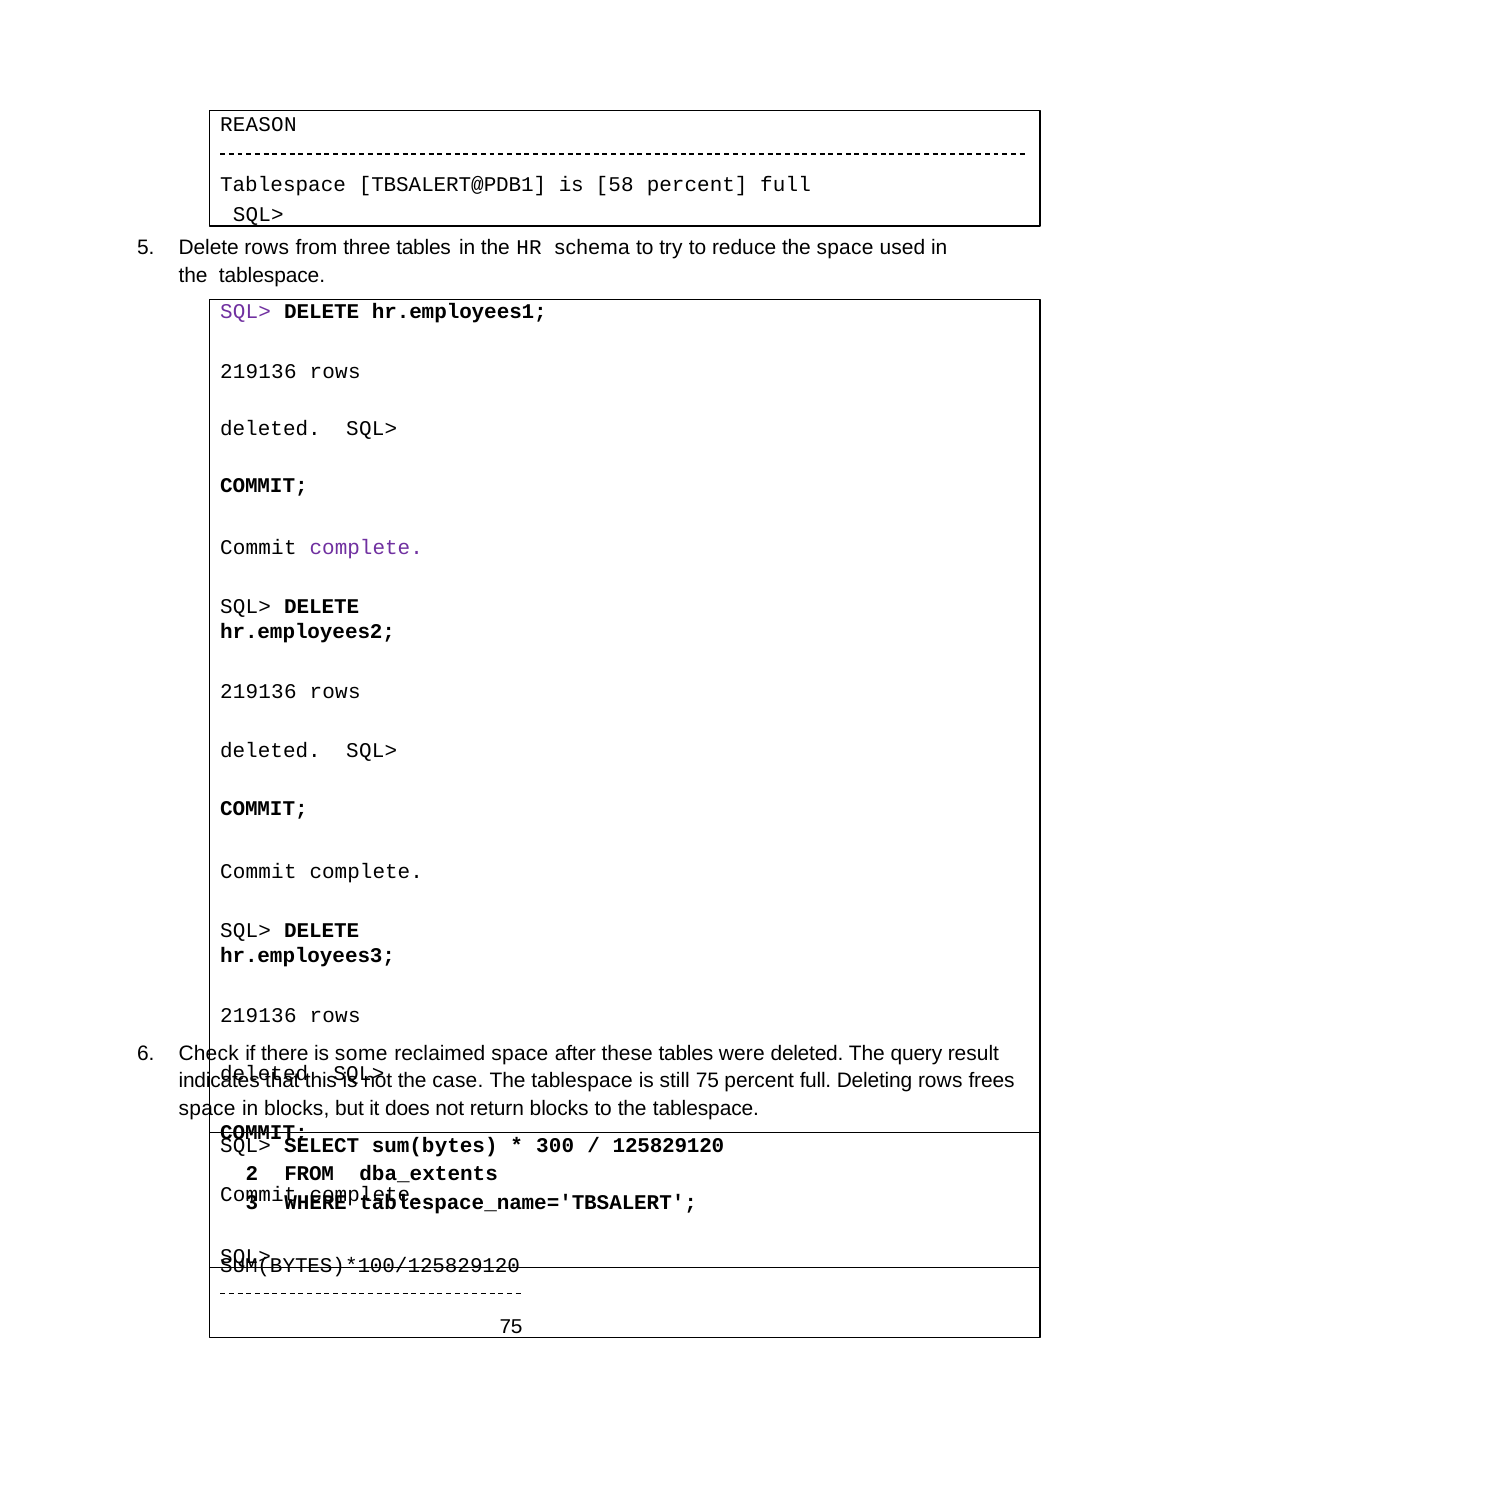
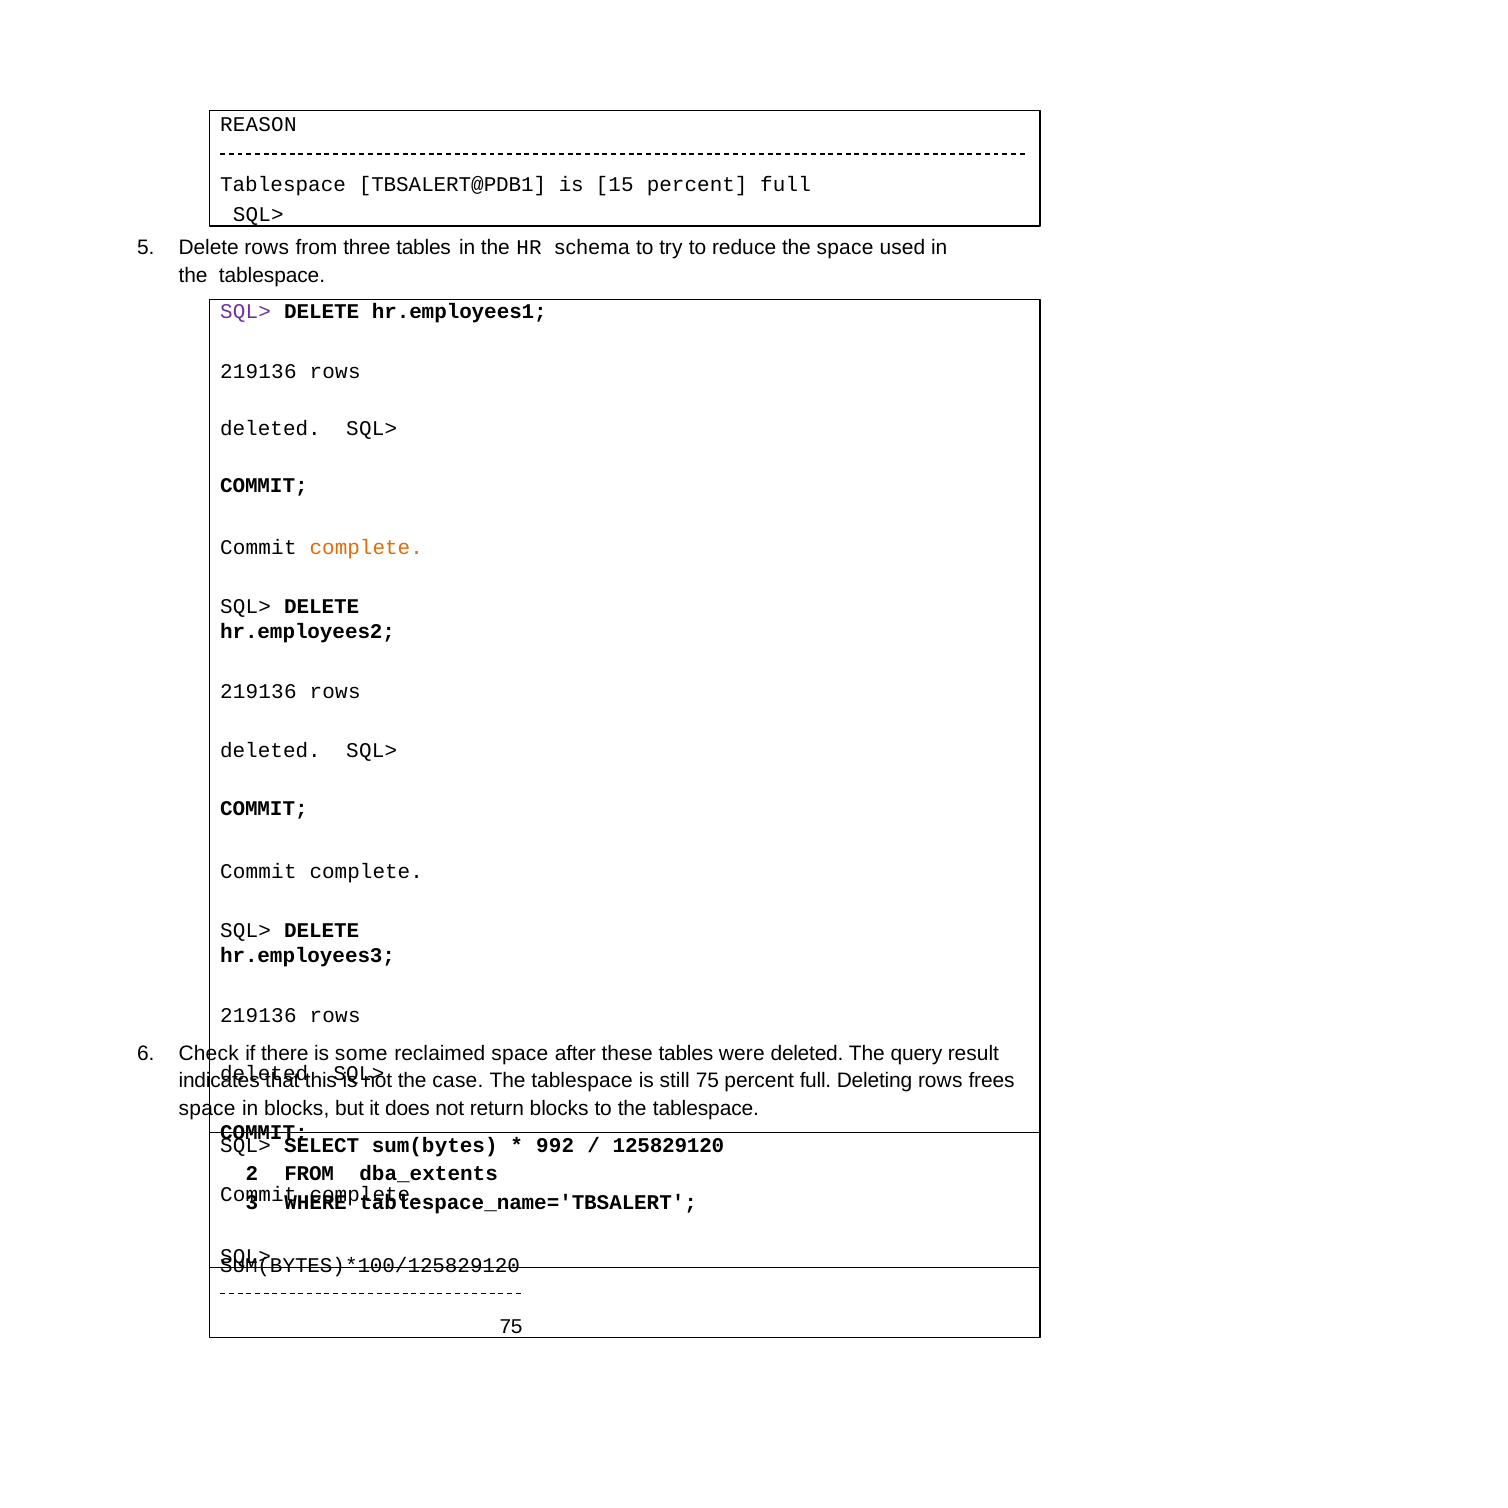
58: 58 -> 15 (615, 185)
complete colour: purple -> orange (366, 548)
300: 300 -> 992 (555, 1145)
